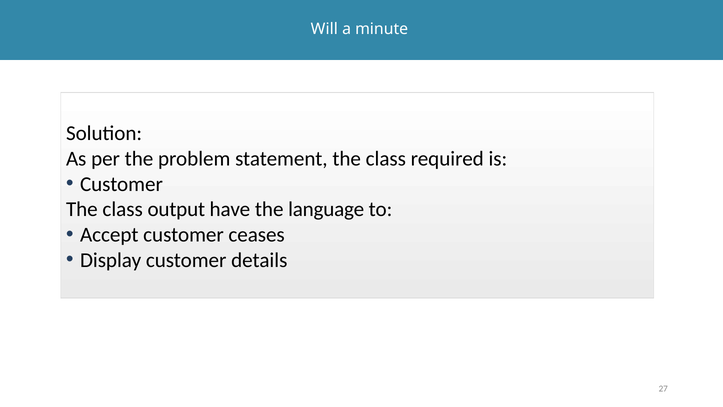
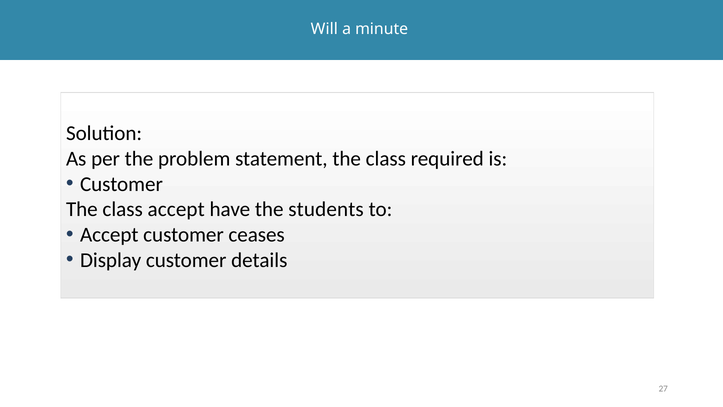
class output: output -> accept (176, 209)
language: language -> students (326, 209)
